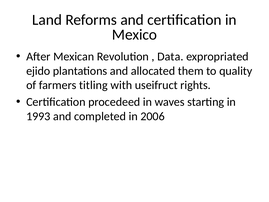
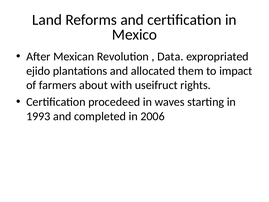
quality: quality -> impact (236, 71)
titling: titling -> about (93, 85)
